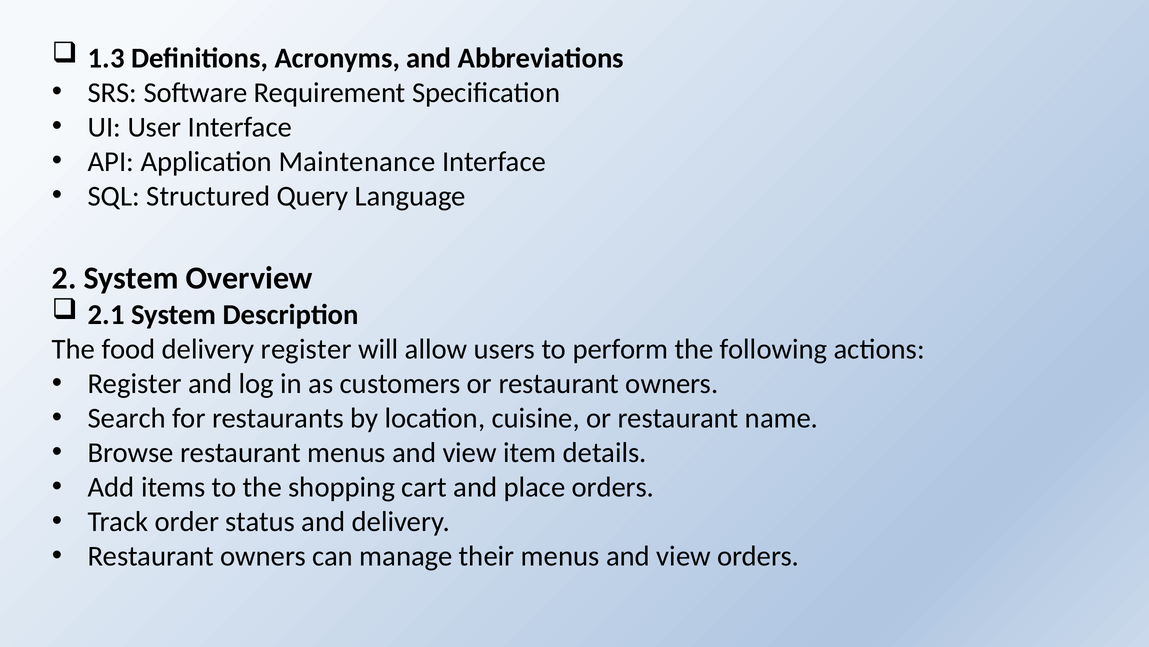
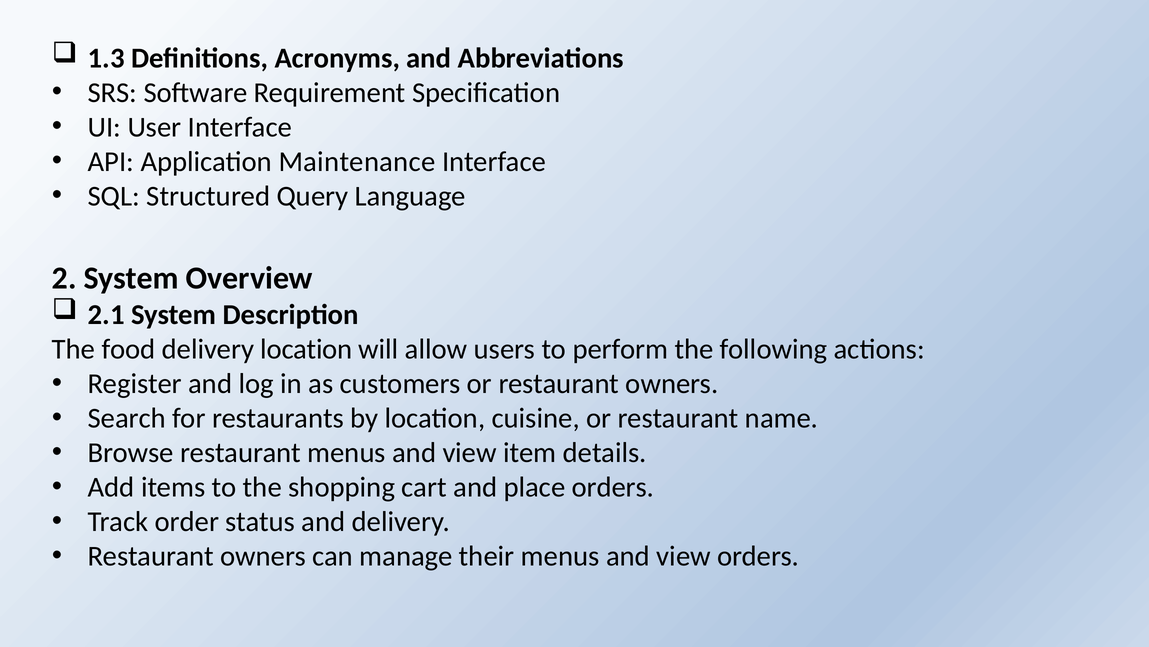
delivery register: register -> location (306, 349)
